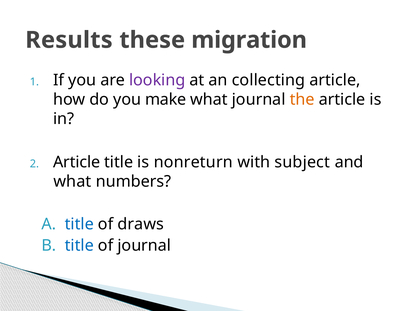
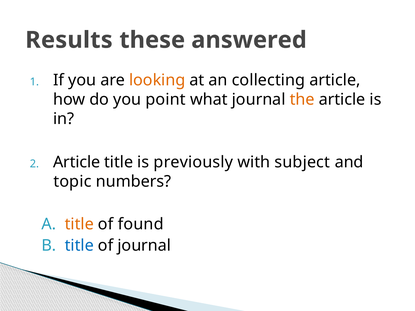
migration: migration -> answered (249, 40)
looking colour: purple -> orange (157, 80)
make: make -> point (166, 99)
nonreturn: nonreturn -> previously (193, 162)
what: what -> topic (72, 182)
title colour: blue -> orange (79, 225)
draws: draws -> found (141, 225)
